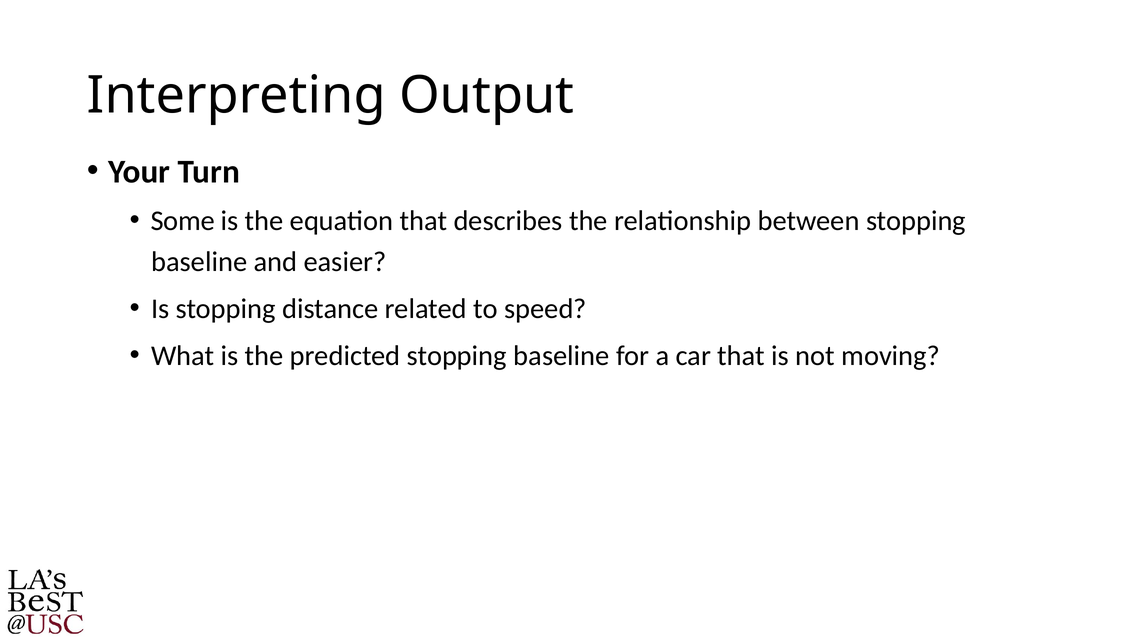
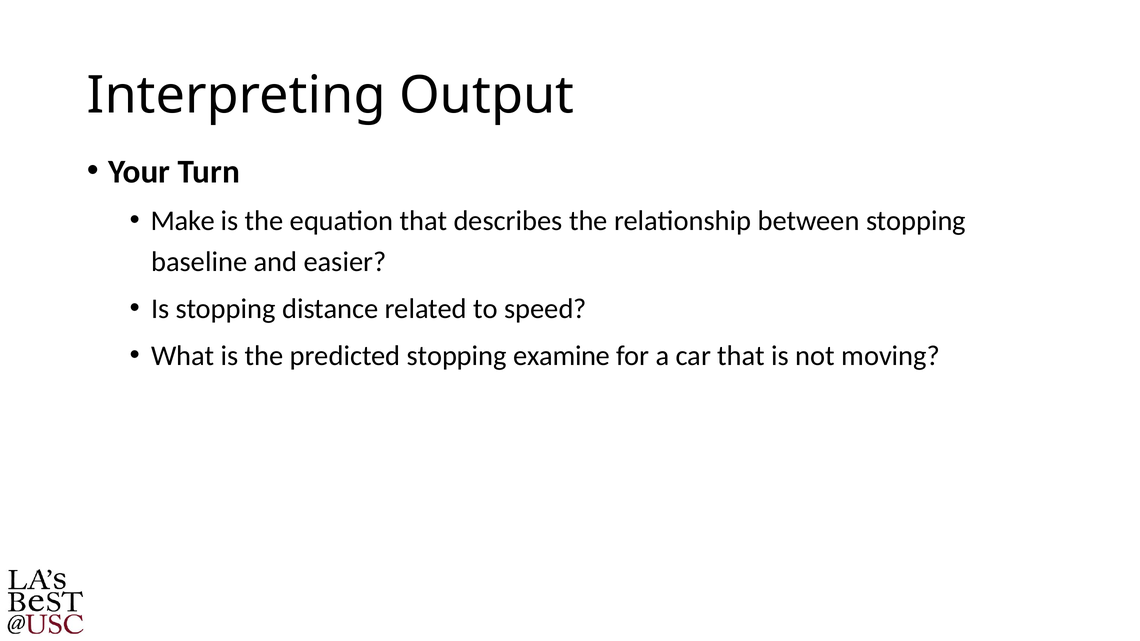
Some: Some -> Make (183, 221)
predicted stopping baseline: baseline -> examine (562, 356)
